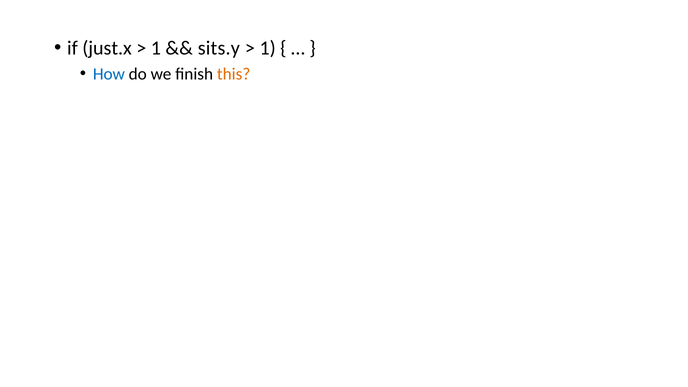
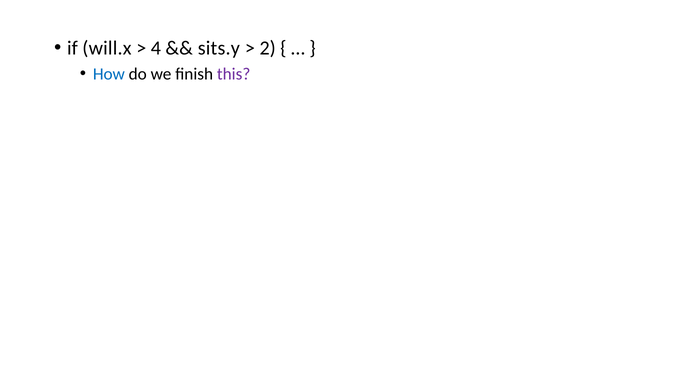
just.x: just.x -> will.x (107, 48)
1: 1 -> 4 (156, 48)
1: 1 -> 2 (268, 48)
this colour: orange -> purple (234, 74)
